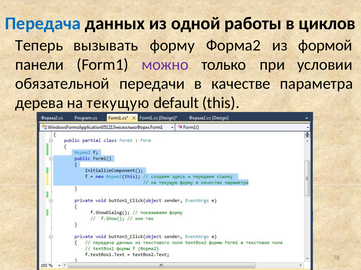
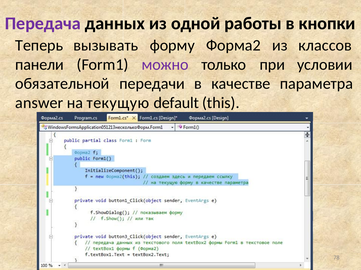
Передача colour: blue -> purple (43, 23)
циклов: циклов -> кнопки (327, 23)
формой: формой -> классов (325, 45)
дерева: дерева -> answer (39, 103)
